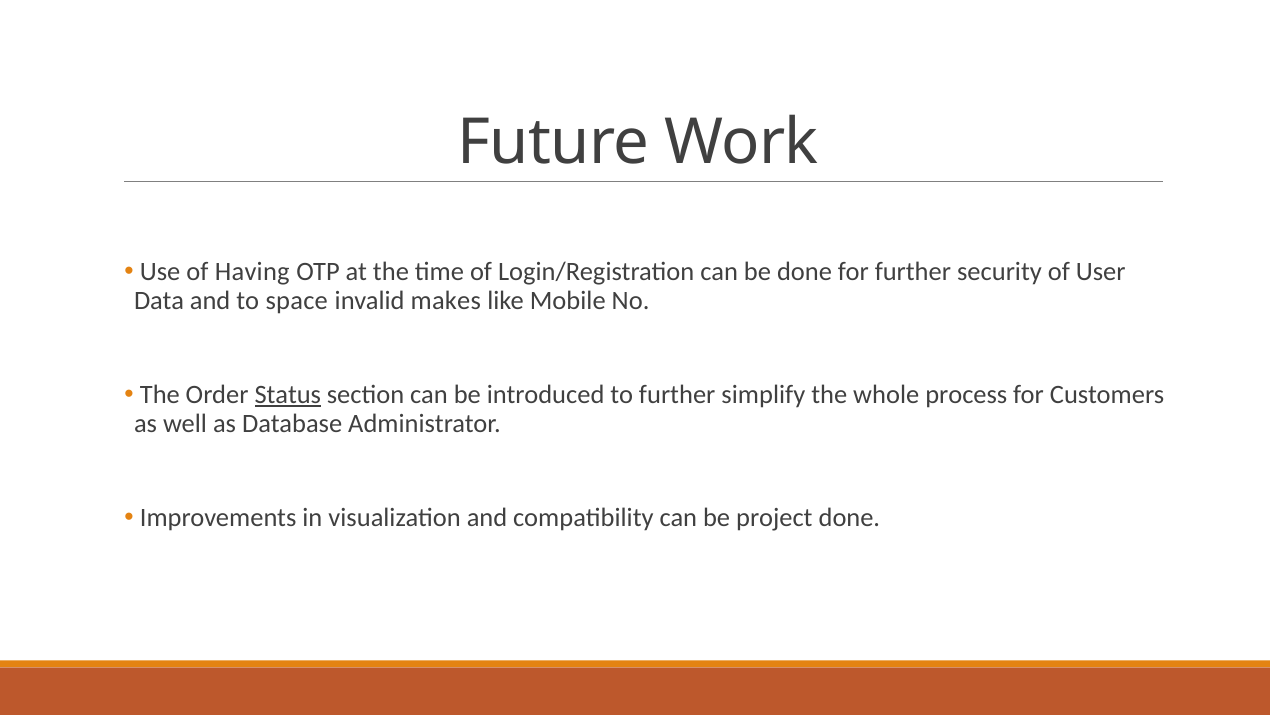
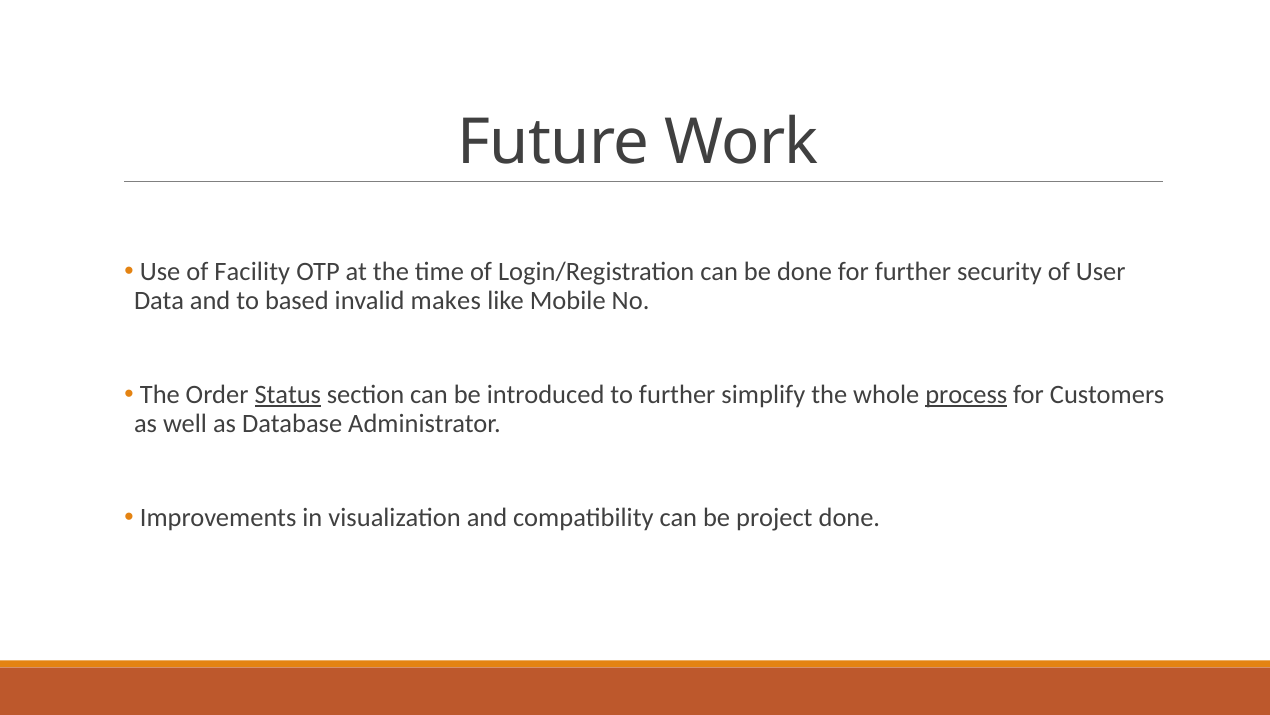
Having: Having -> Facility (252, 272)
space: space -> based (297, 300)
process underline: none -> present (966, 394)
